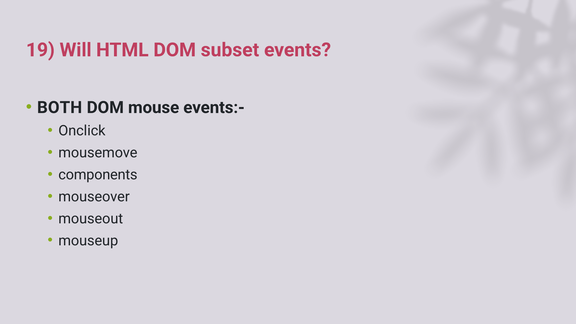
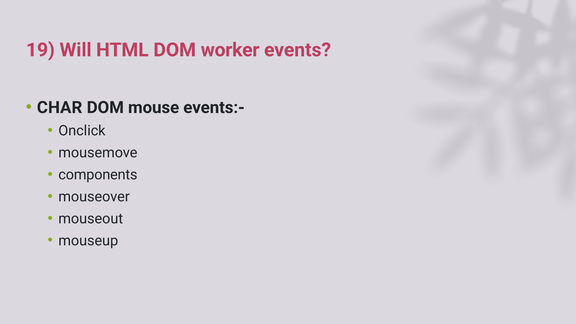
subset: subset -> worker (230, 50)
BOTH: BOTH -> CHAR (60, 107)
